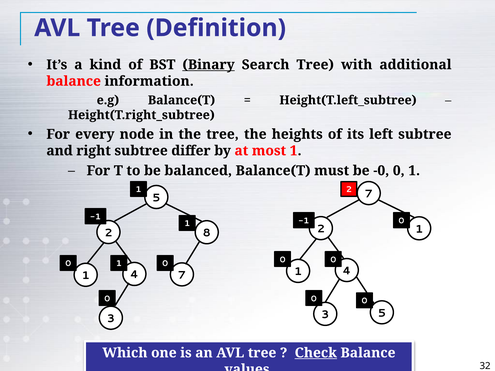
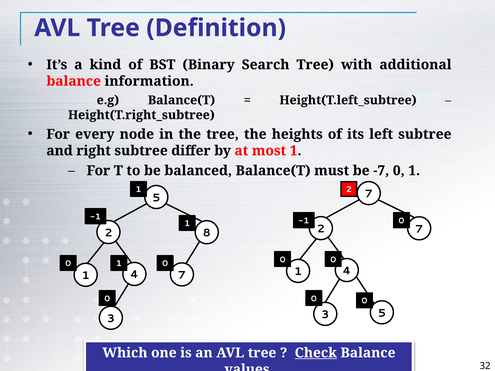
Binary underline: present -> none (209, 65)
-0: -0 -> -7 (381, 171)
1: 1 -> 7 (419, 229)
